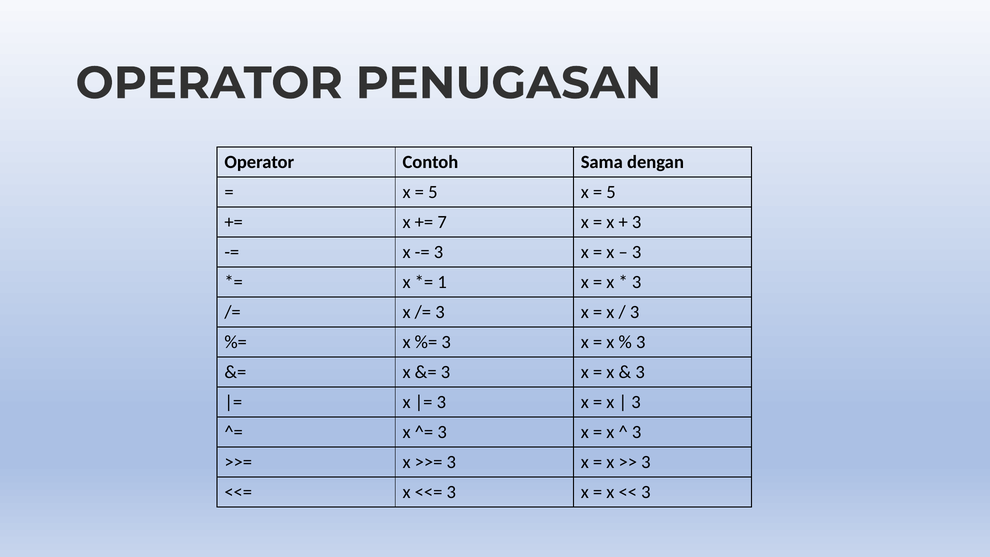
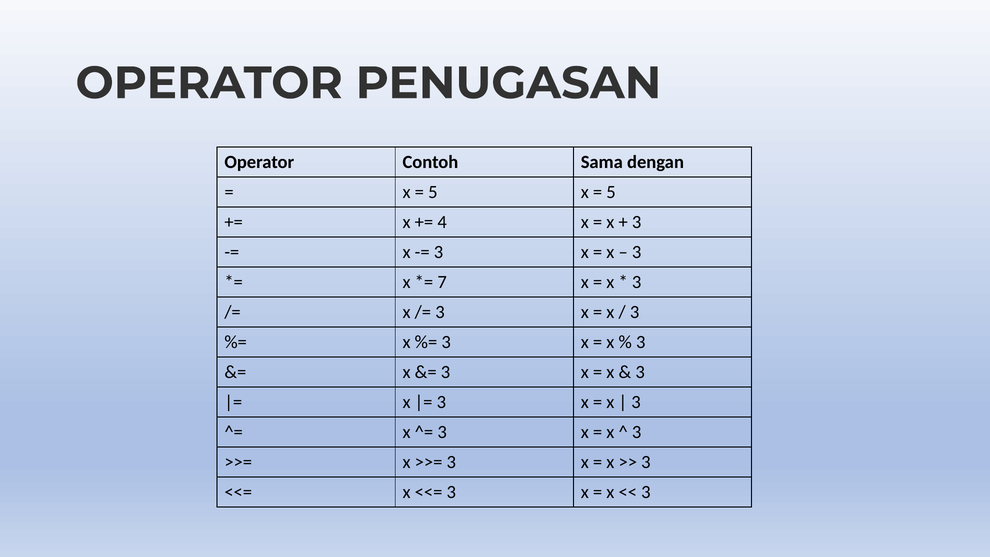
7: 7 -> 4 (442, 222)
1: 1 -> 7 (442, 282)
